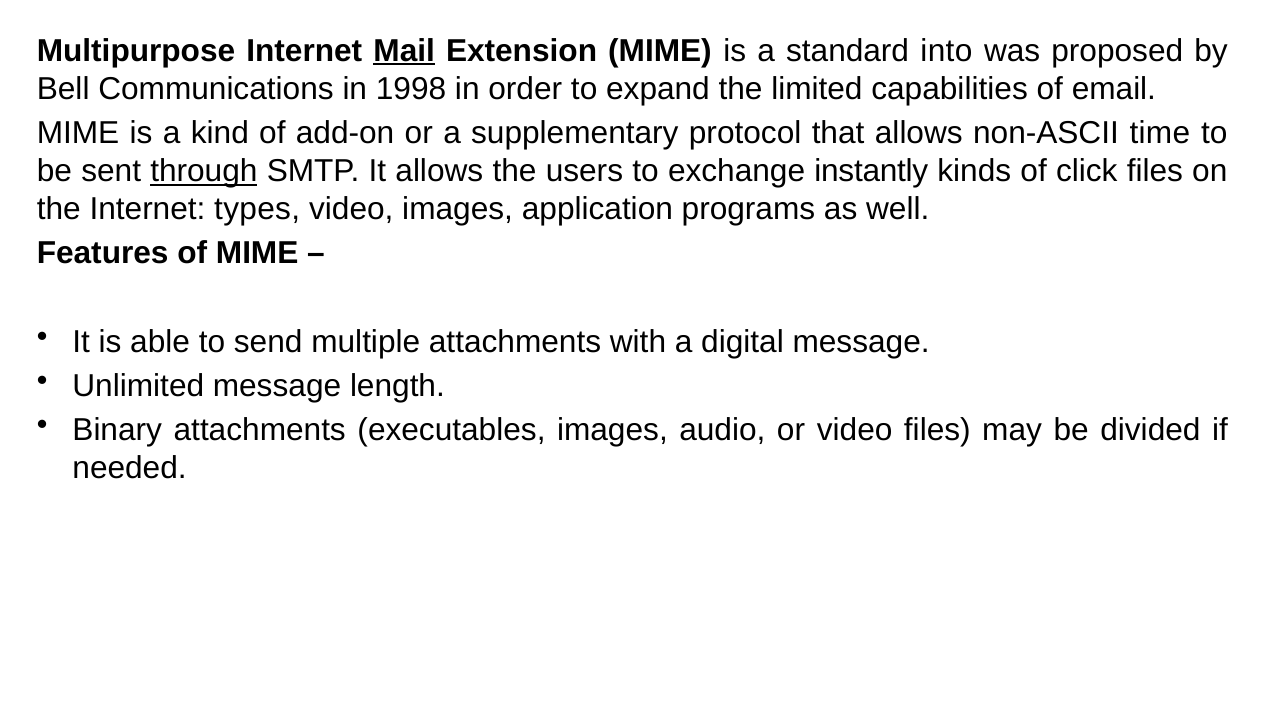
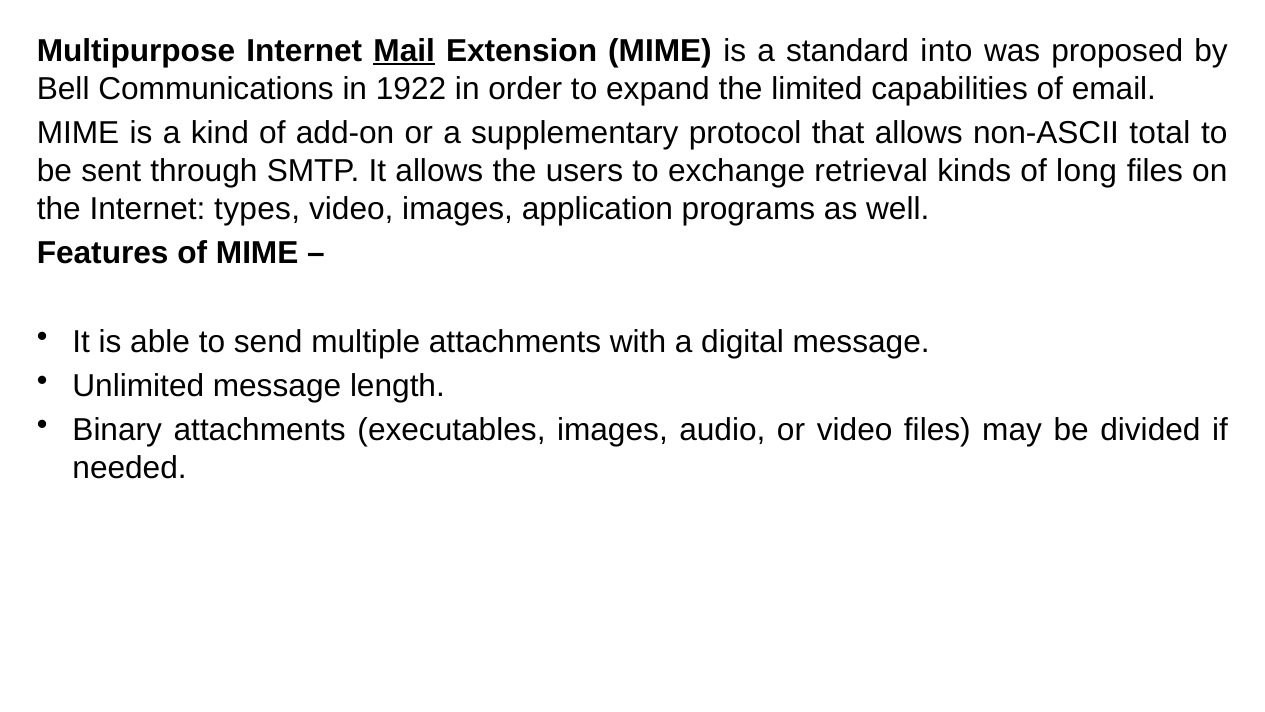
1998: 1998 -> 1922 (411, 89)
time: time -> total (1160, 133)
through underline: present -> none (204, 171)
instantly: instantly -> retrieval (871, 171)
click: click -> long (1087, 171)
